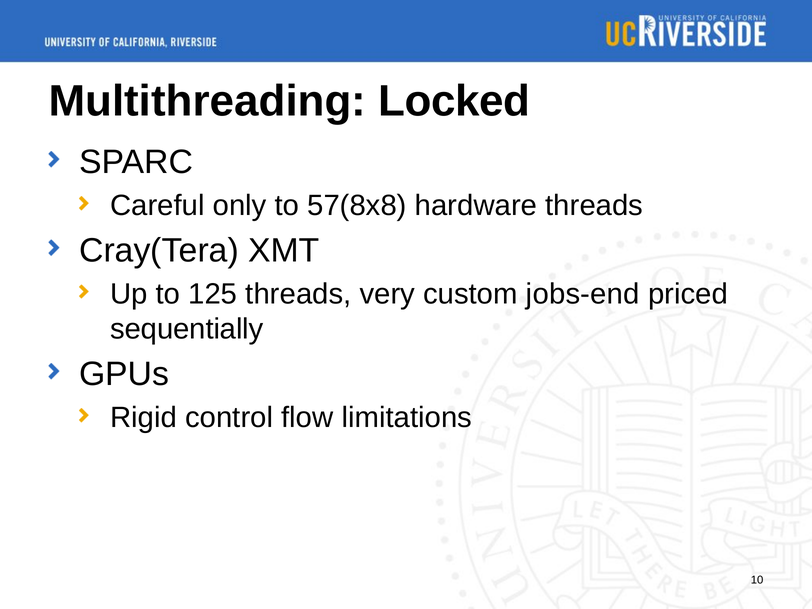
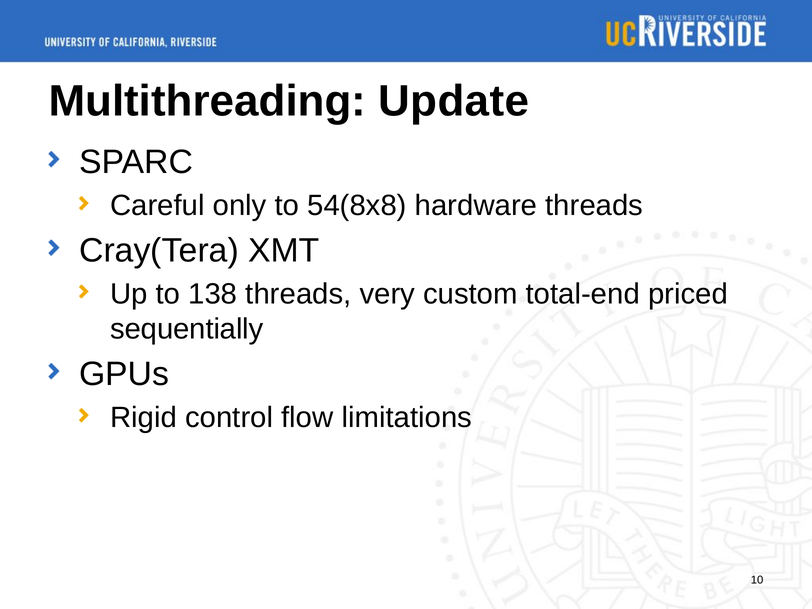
Locked: Locked -> Update (454, 101)
57(8x8: 57(8x8 -> 54(8x8 (357, 205)
125: 125 -> 138 (213, 294)
jobs-end: jobs-end -> total-end (583, 294)
